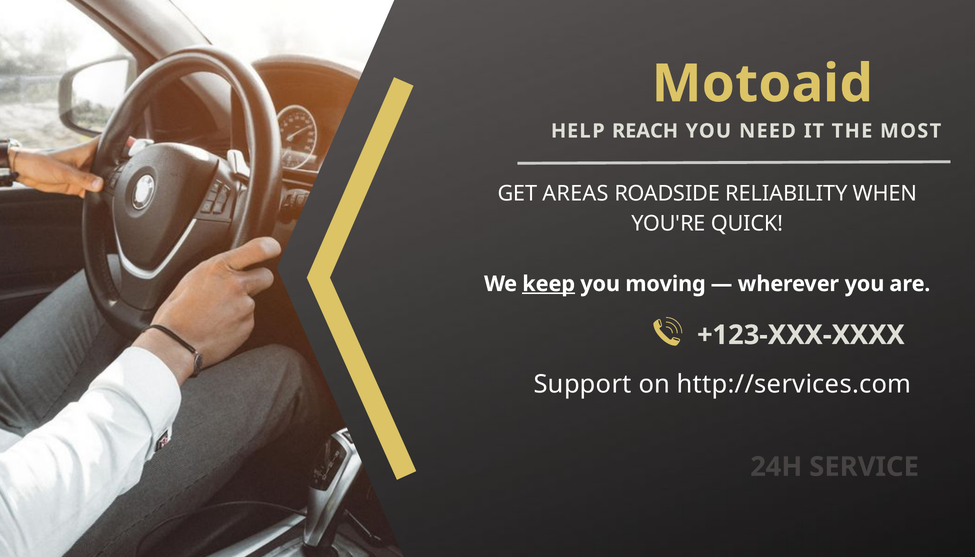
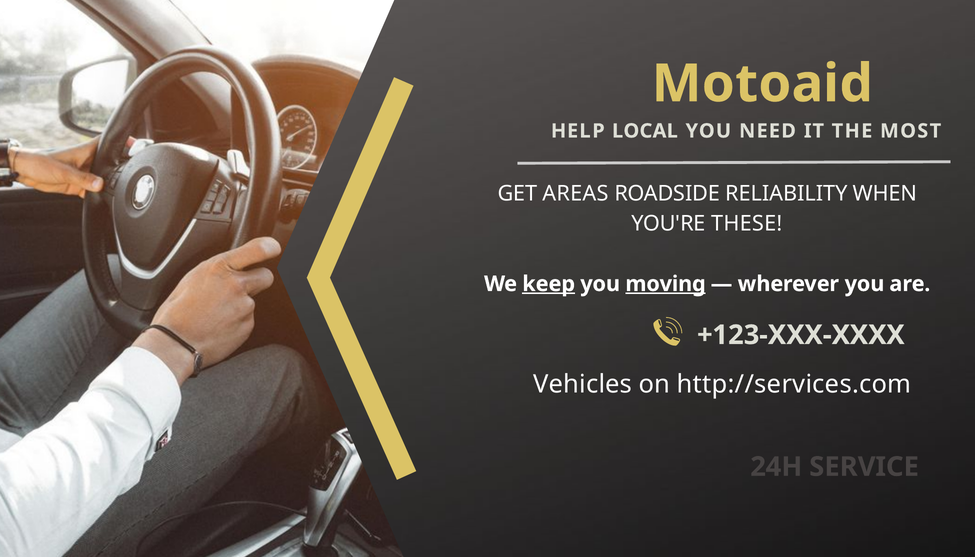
REACH: REACH -> LOCAL (645, 131)
QUICK: QUICK -> THESE (747, 224)
moving underline: none -> present (666, 284)
Support: Support -> Vehicles (583, 384)
